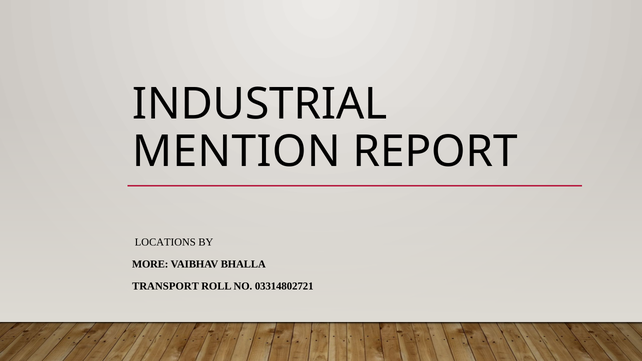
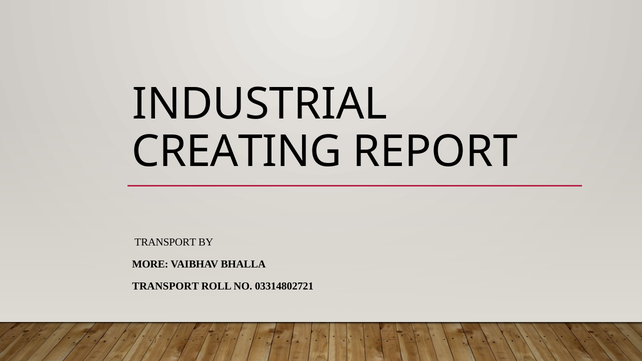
MENTION: MENTION -> CREATING (237, 152)
LOCATIONS: LOCATIONS -> TRANSPORT (165, 242)
